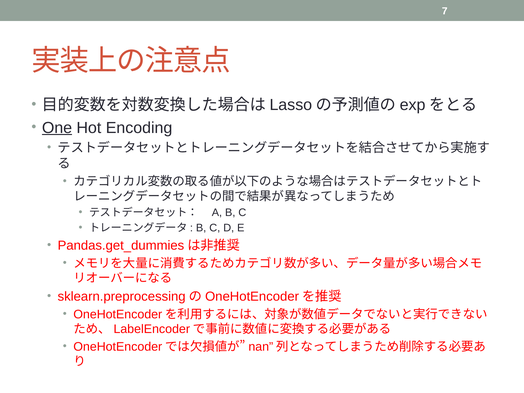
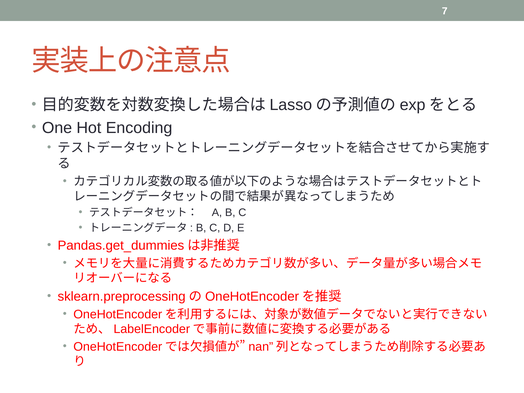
One underline: present -> none (57, 128)
